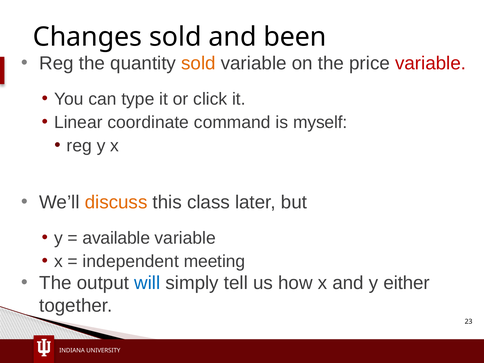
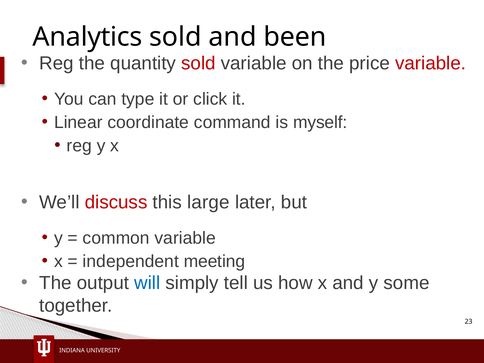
Changes: Changes -> Analytics (88, 37)
sold colour: orange -> red (198, 63)
discuss colour: orange -> red (116, 202)
class: class -> large (208, 202)
available: available -> common (116, 238)
either: either -> some (407, 283)
